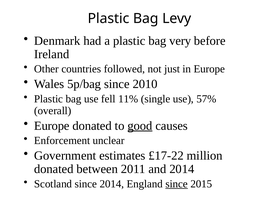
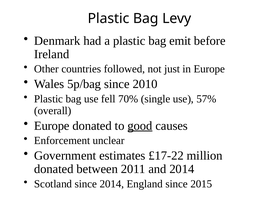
very: very -> emit (180, 41)
11%: 11% -> 70% (128, 98)
since underline: present -> none (177, 183)
